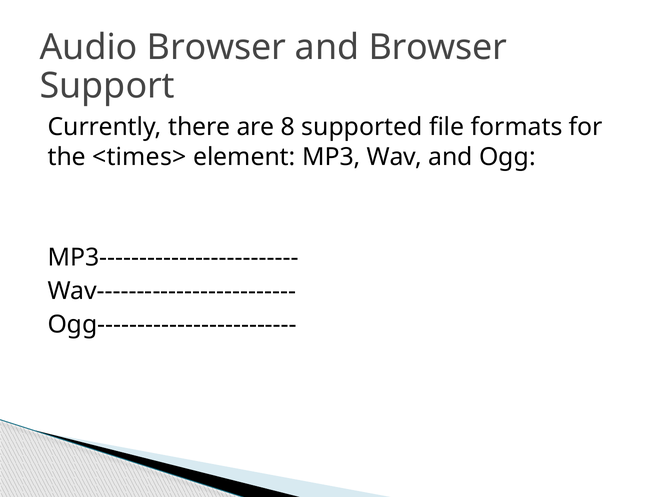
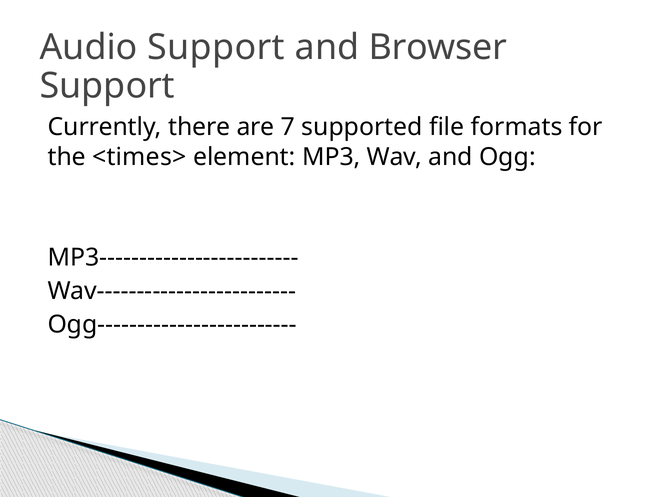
Audio Browser: Browser -> Support (216, 47)
8: 8 -> 7 (288, 127)
